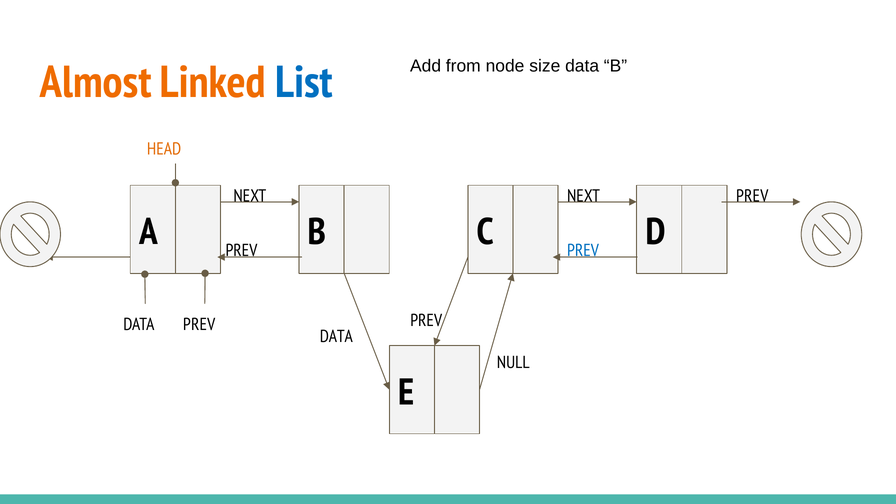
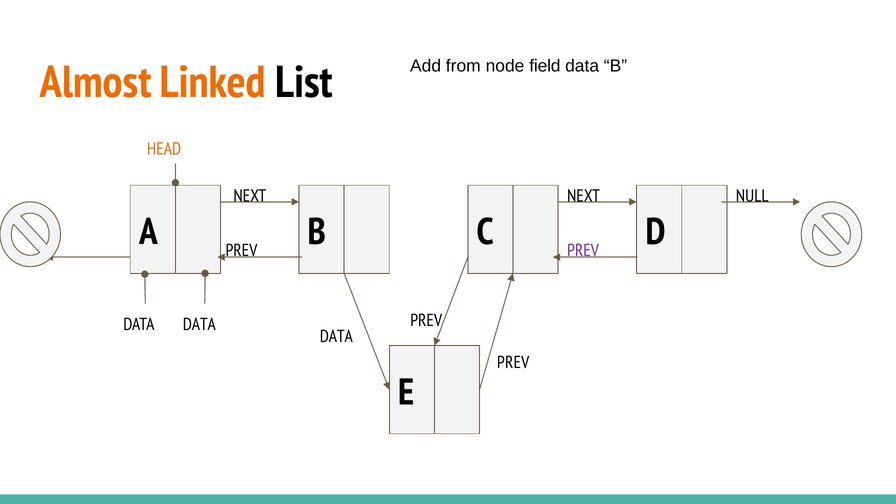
size: size -> field (545, 66)
List colour: blue -> black (304, 83)
NEXT PREV: PREV -> NULL (752, 196)
PREV colour: blue -> purple (583, 250)
DATA PREV: PREV -> DATA (199, 325)
NULL: NULL -> PREV (513, 363)
